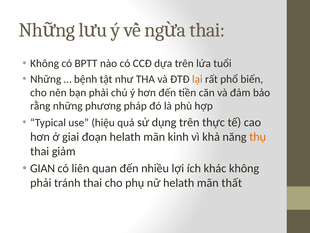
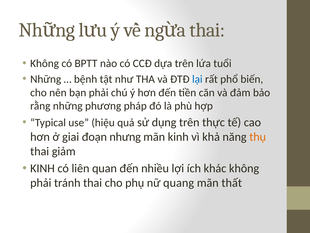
lại colour: orange -> blue (197, 79)
đoạn helath: helath -> nhưng (125, 137)
GIAN: GIAN -> KINH (43, 168)
nữ helath: helath -> quang (179, 183)
